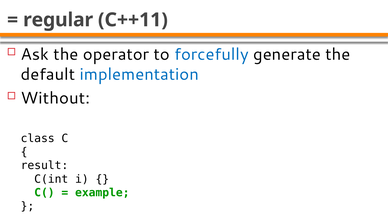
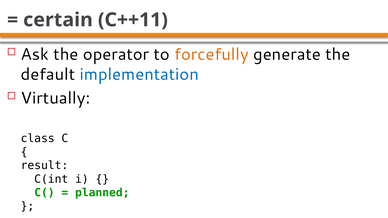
regular: regular -> certain (58, 20)
forcefully colour: blue -> orange (212, 54)
Without: Without -> Virtually (55, 98)
example: example -> planned (102, 193)
